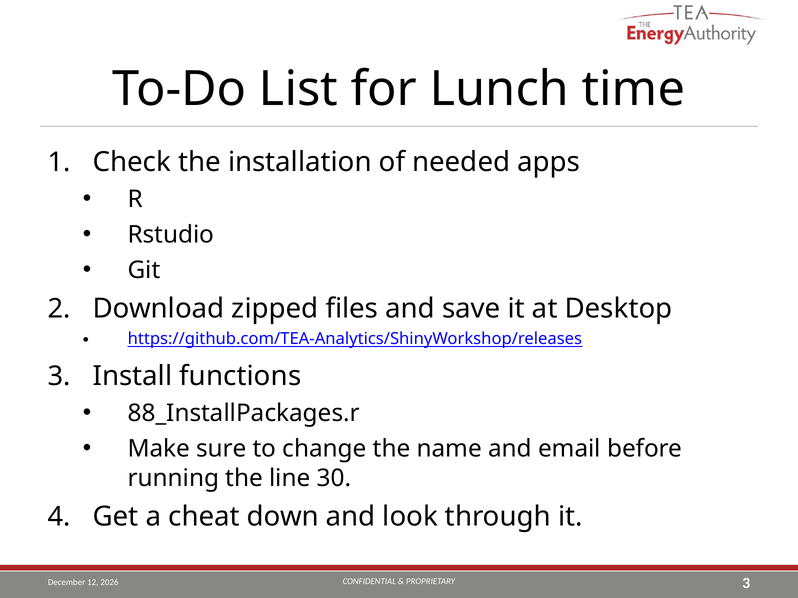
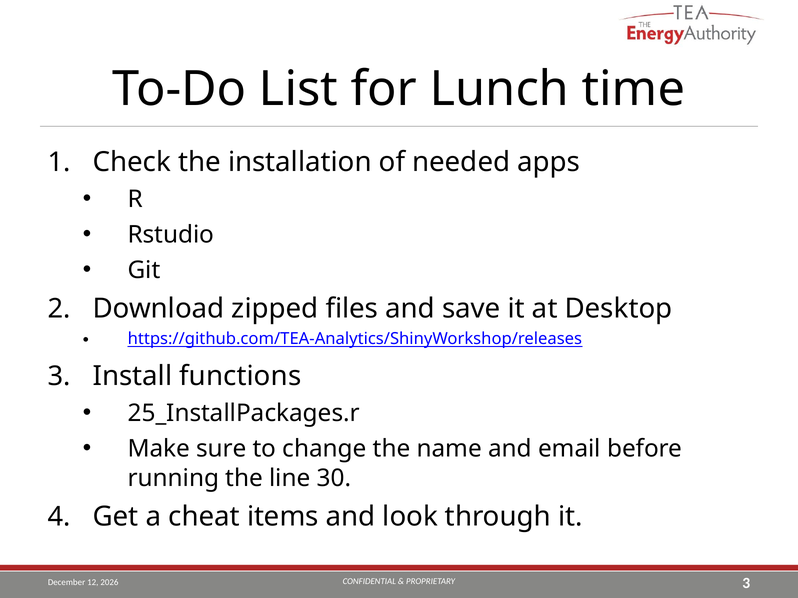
88_InstallPackages.r: 88_InstallPackages.r -> 25_InstallPackages.r (244, 414)
down: down -> items (283, 517)
